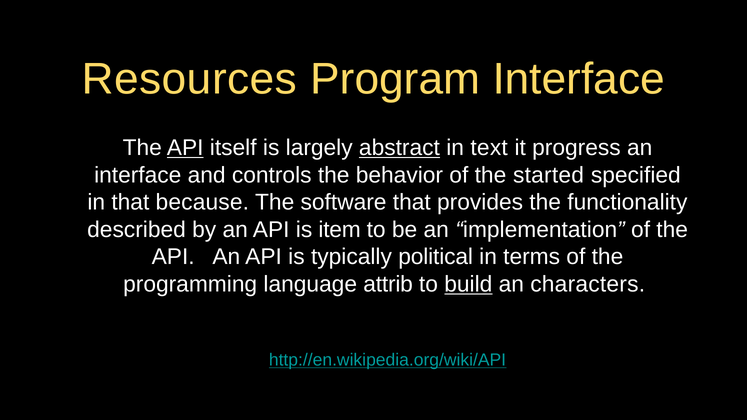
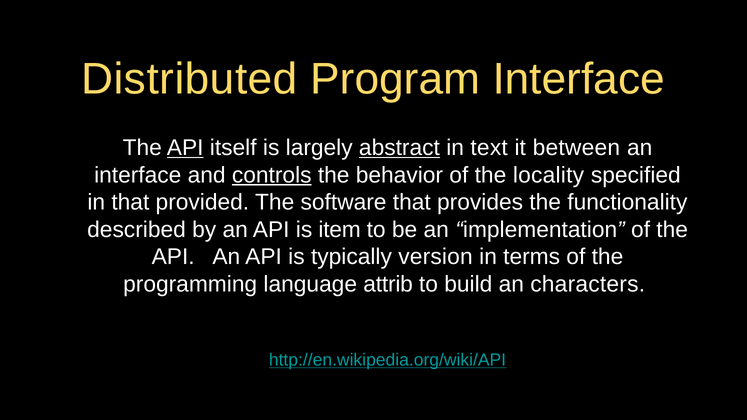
Resources: Resources -> Distributed (189, 79)
progress: progress -> between (576, 148)
controls underline: none -> present (272, 175)
started: started -> locality (549, 175)
because: because -> provided (202, 202)
political: political -> version (435, 257)
build underline: present -> none (468, 284)
